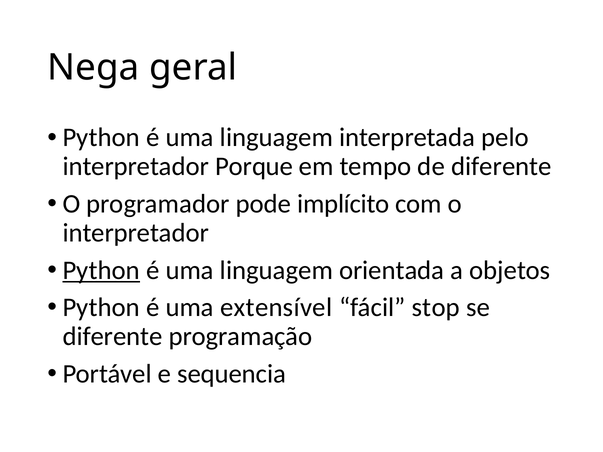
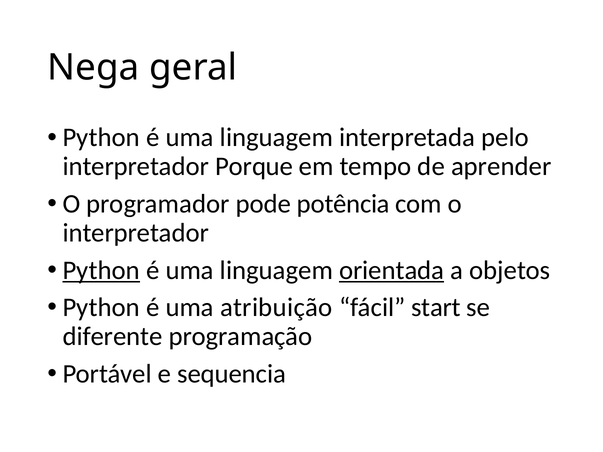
de diferente: diferente -> aprender (501, 167)
implícito: implícito -> potência (343, 204)
orientada underline: none -> present (392, 270)
extensível: extensível -> atribuição (276, 308)
stop: stop -> start (436, 308)
